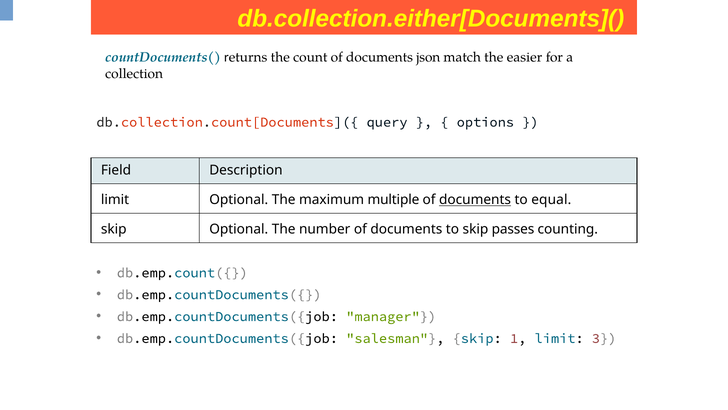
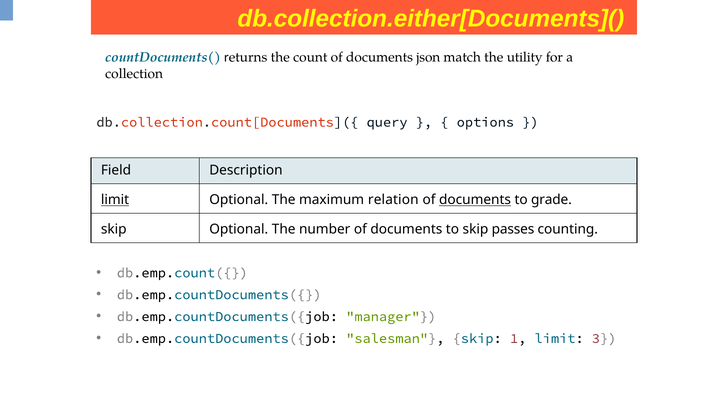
easier: easier -> utility (525, 57)
limit underline: none -> present (115, 200)
multiple: multiple -> relation (393, 200)
equal: equal -> grade (551, 200)
